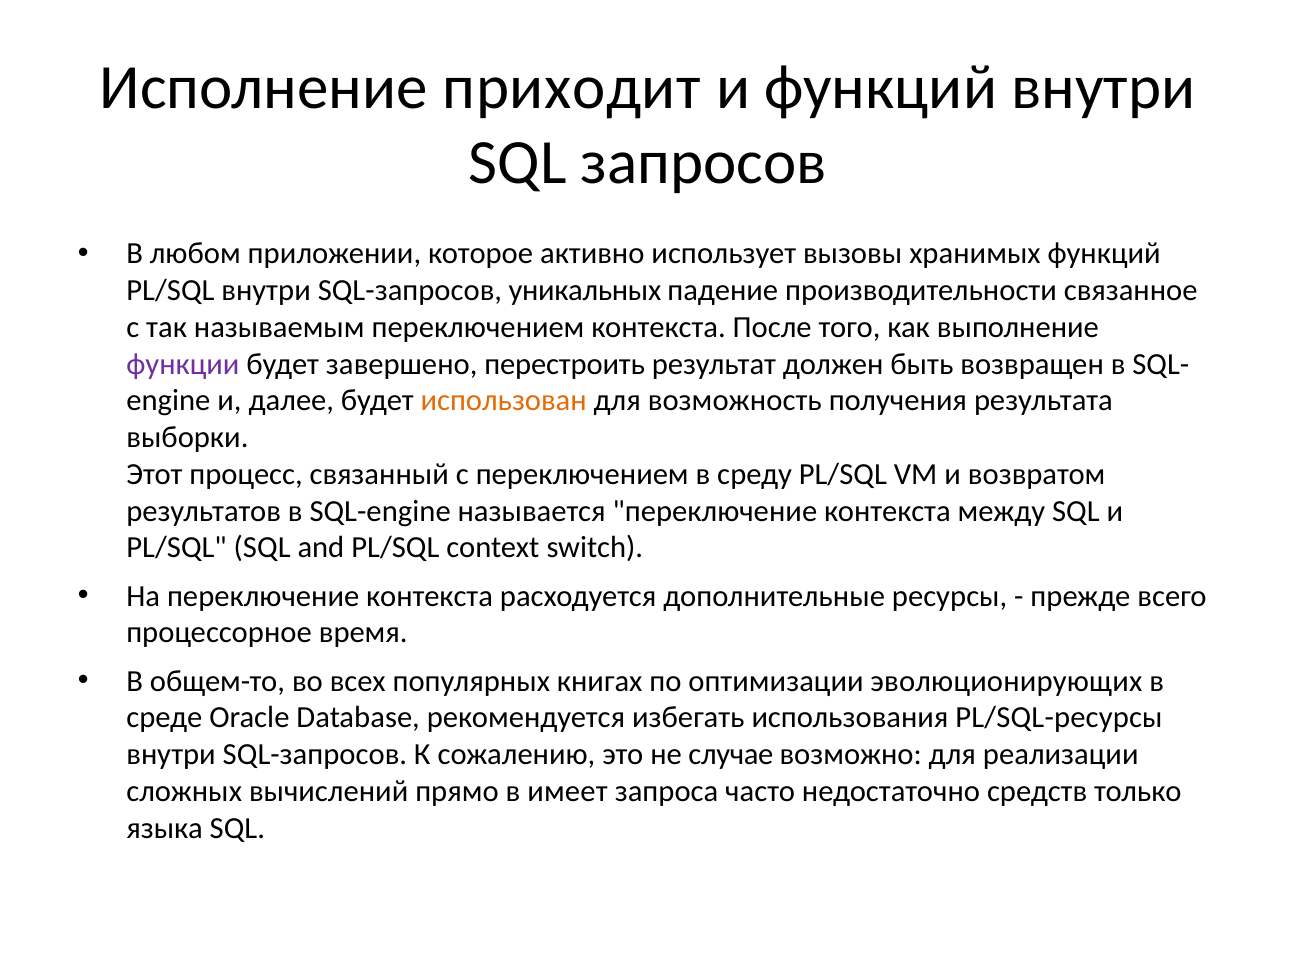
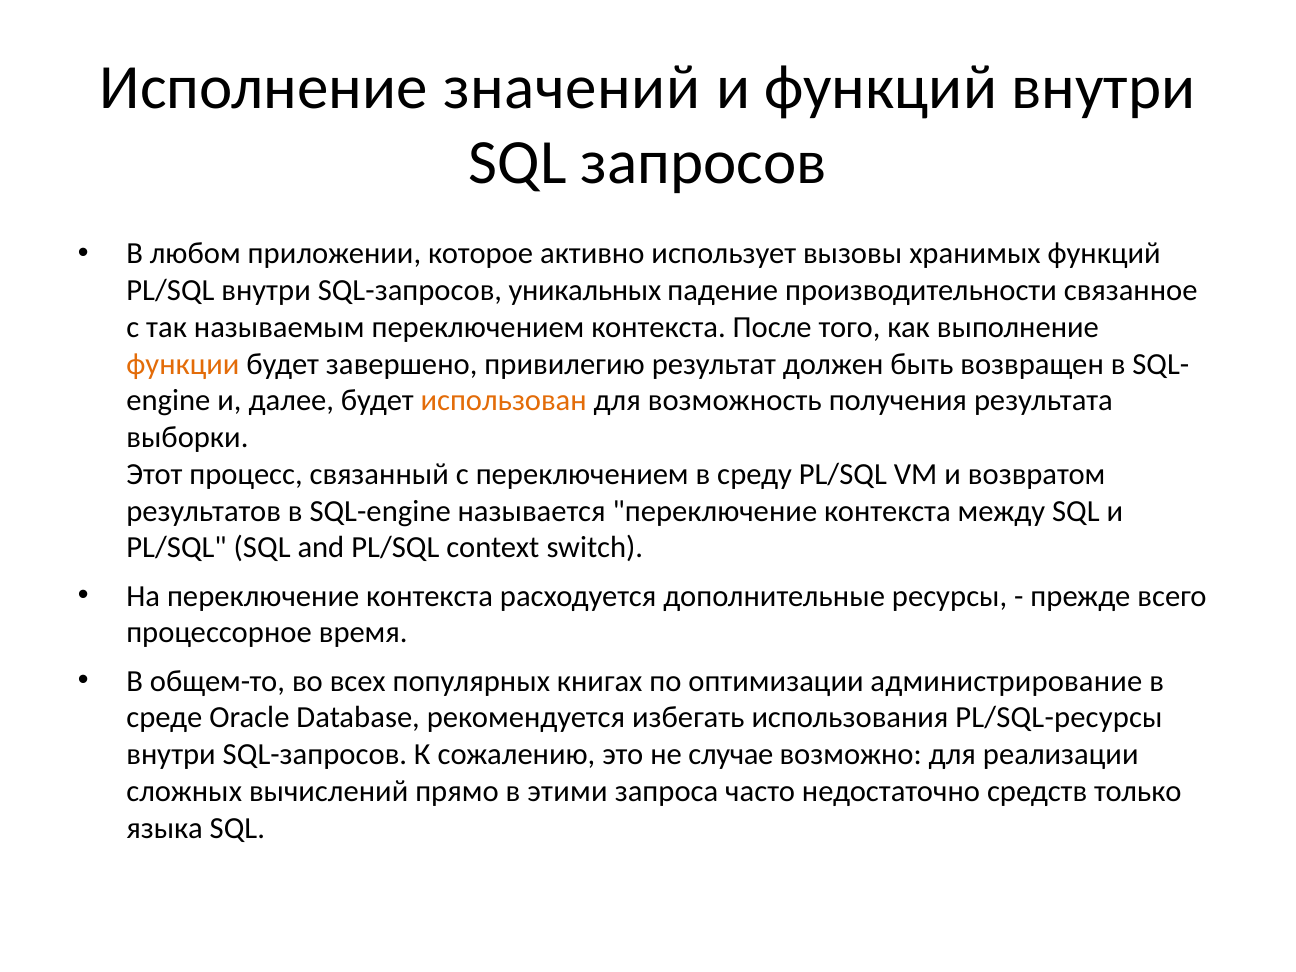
приходит: приходит -> значений (572, 88)
функции colour: purple -> orange (183, 364)
перестроить: перестроить -> привилегию (565, 364)
эволюционирующих: эволюционирующих -> администрирование (1006, 681)
имеет: имеет -> этими (567, 791)
